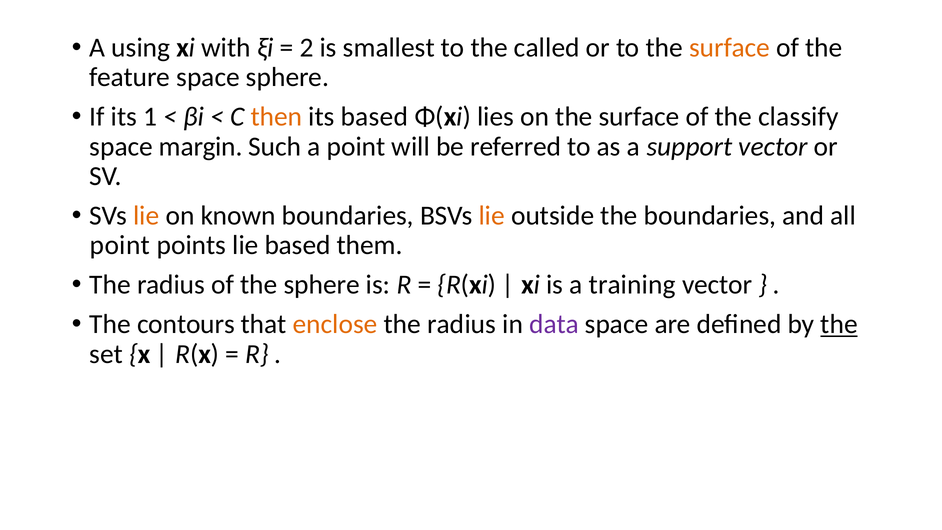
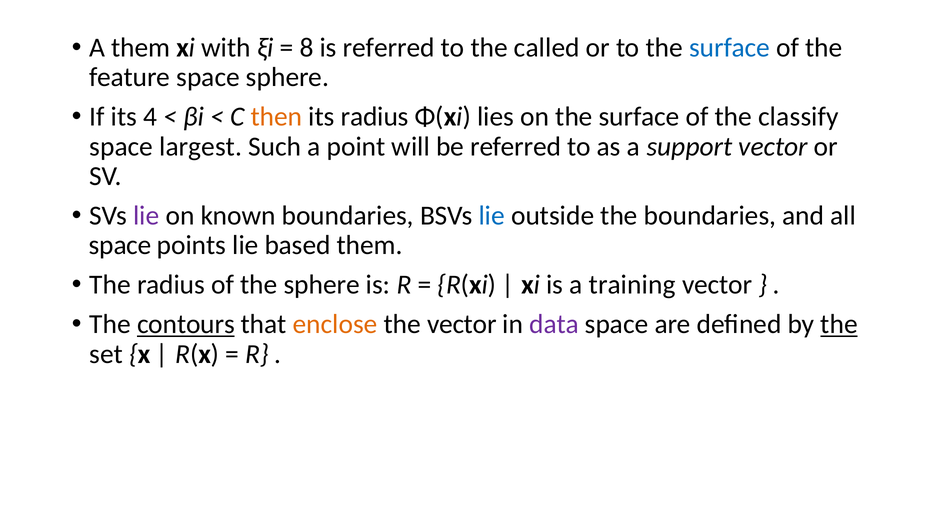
A using: using -> them (141, 48)
2: 2 -> 8 (306, 48)
is smallest: smallest -> referred (389, 48)
surface colour: orange -> blue (730, 48)
1: 1 -> 4 (150, 117)
its based: based -> radius (375, 117)
margin: margin -> largest (201, 146)
lie colour: orange -> purple (146, 216)
lie colour: orange -> blue (492, 216)
point: point -> space (120, 245)
contours underline: none -> present (186, 324)
radius: radius -> vector (462, 324)
